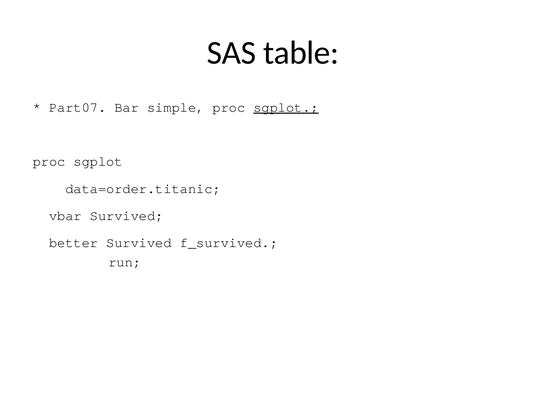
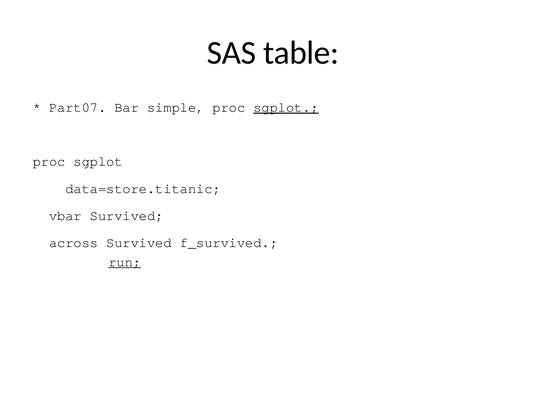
data=order.titanic: data=order.titanic -> data=store.titanic (143, 188)
better: better -> across (74, 243)
run underline: none -> present (125, 262)
